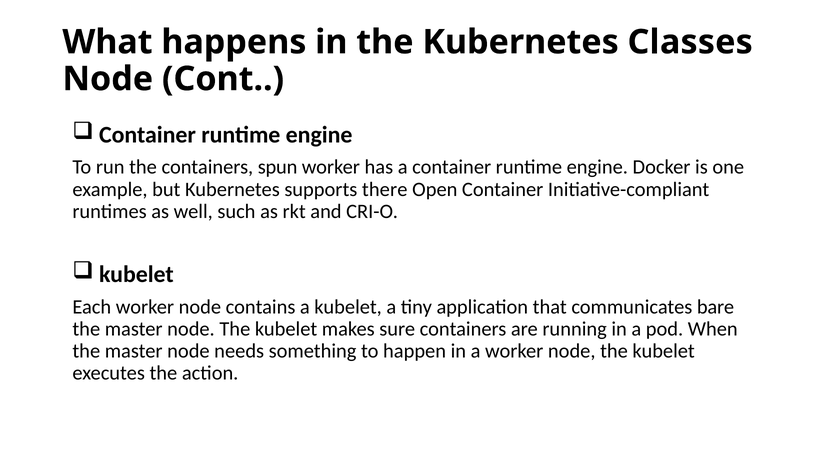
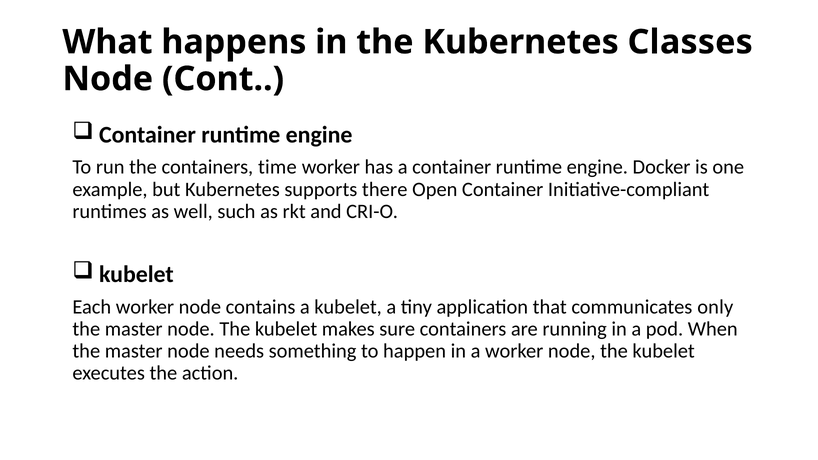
spun: spun -> time (277, 167)
bare: bare -> only (715, 307)
